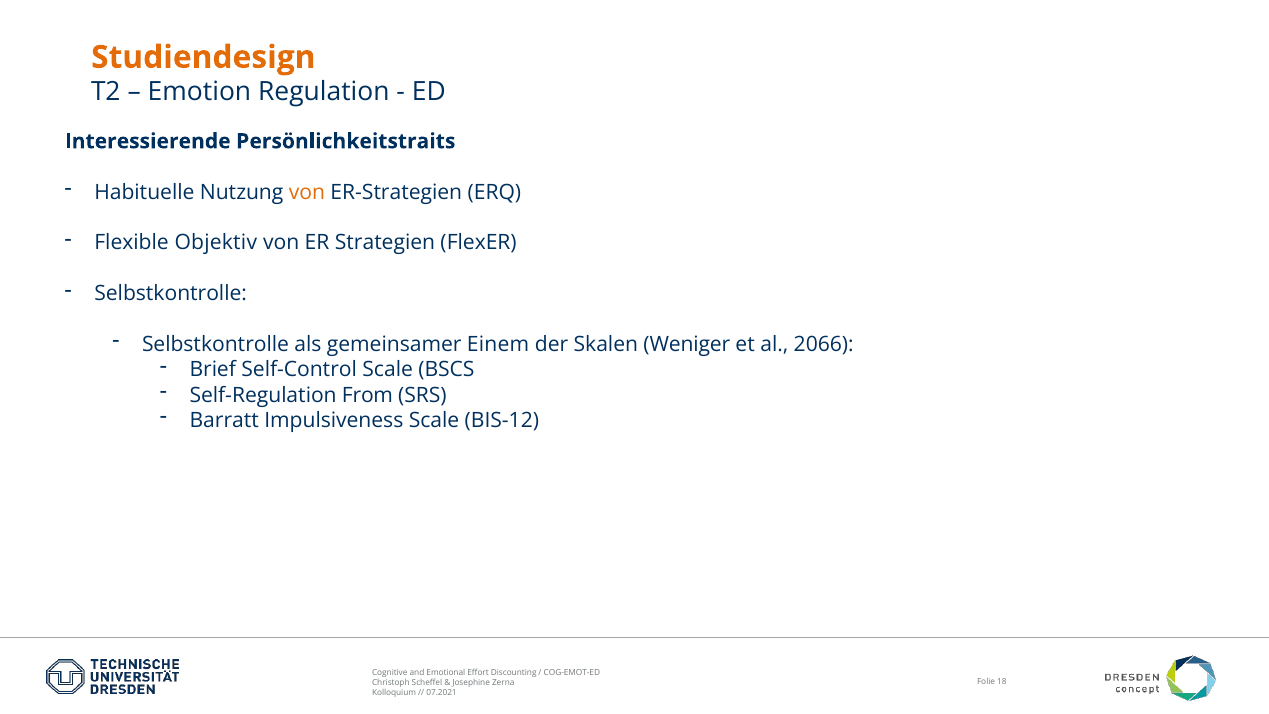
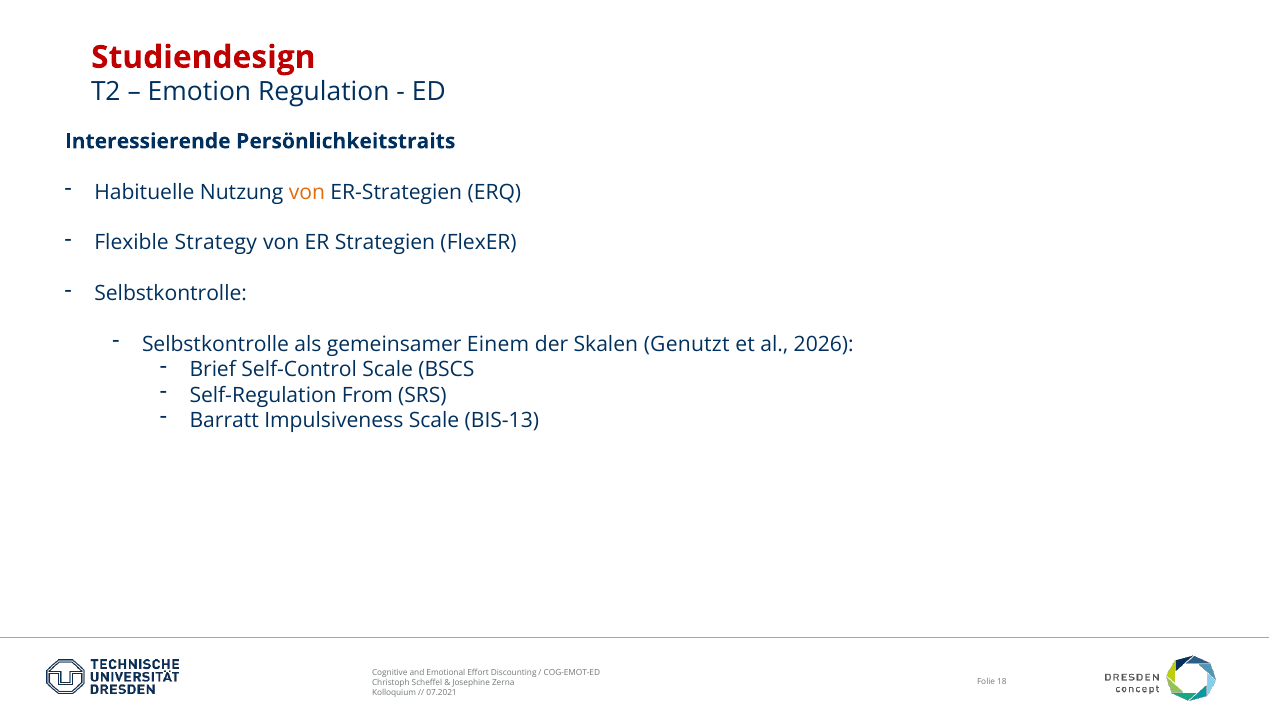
Studiendesign colour: orange -> red (203, 57)
Objektiv: Objektiv -> Strategy (216, 243)
Weniger: Weniger -> Genutzt (687, 344)
2066: 2066 -> 2026 (824, 344)
BIS-12: BIS-12 -> BIS-13 (502, 420)
